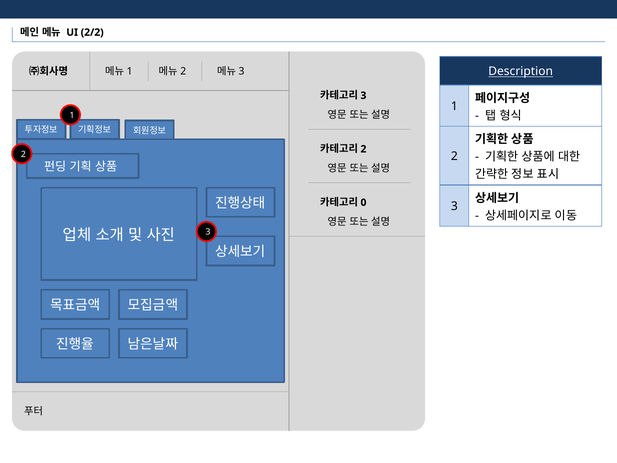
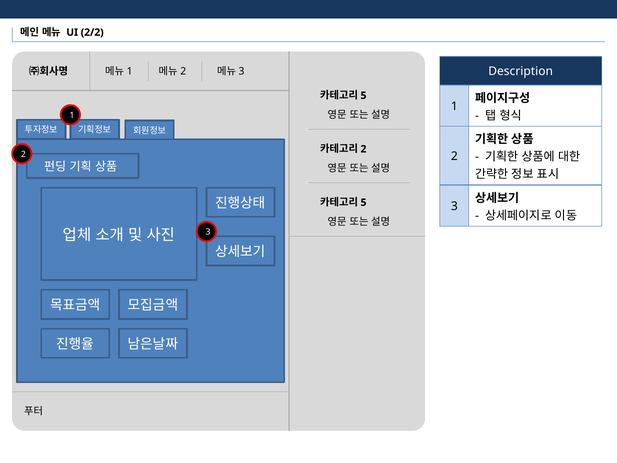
Description underline: present -> none (521, 71)
3: 3 -> 5 (363, 95)
0: 0 -> 5 (363, 202)
